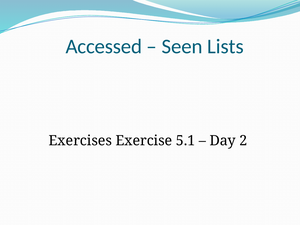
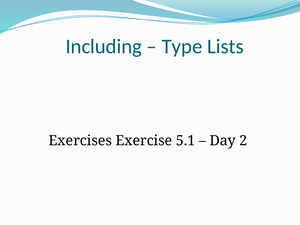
Accessed: Accessed -> Including (104, 47)
Seen: Seen -> Type (182, 47)
